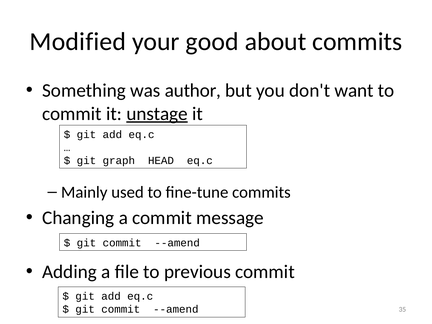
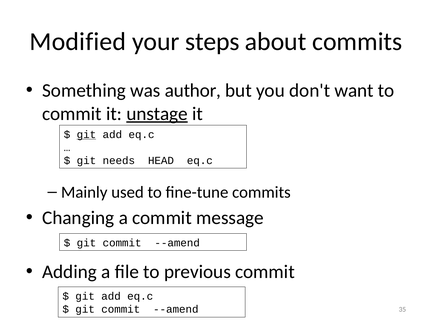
good: good -> steps (212, 42)
git underline: none -> present (86, 135)
graph: graph -> needs (119, 160)
